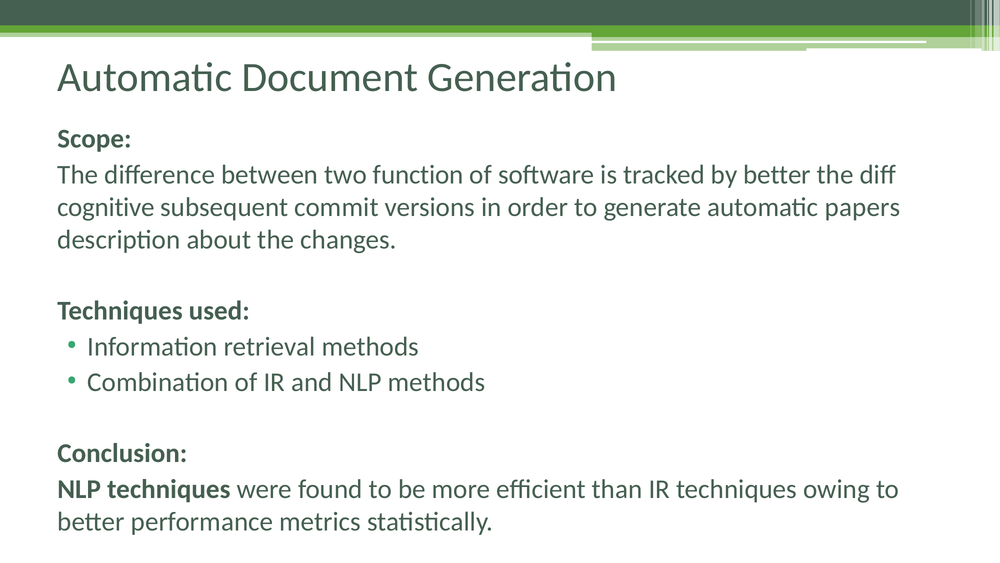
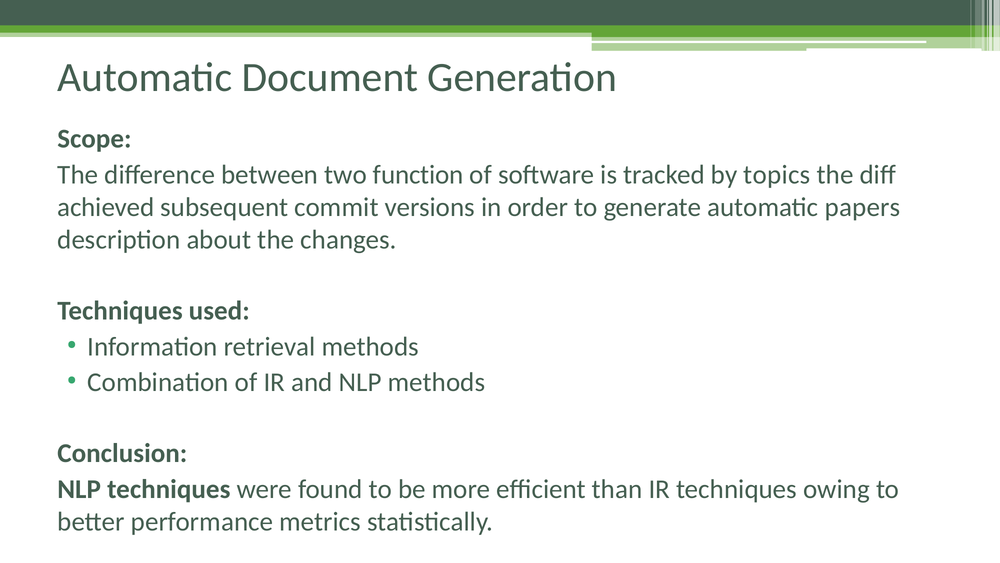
by better: better -> topics (777, 174)
cognitive: cognitive -> achieved (106, 207)
